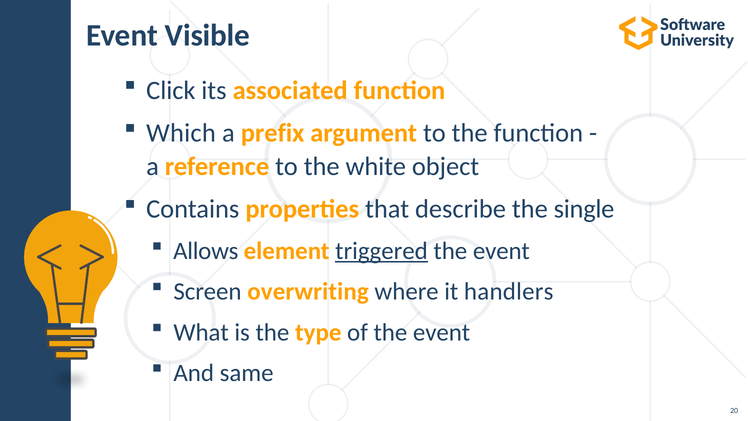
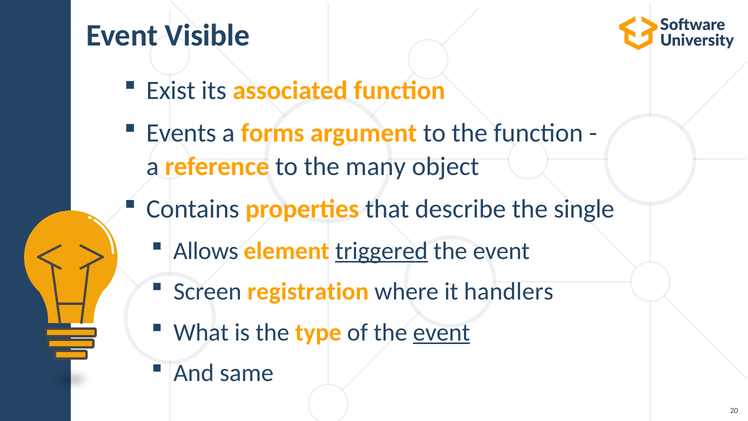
Click: Click -> Exist (171, 90)
Which: Which -> Events (181, 133)
prefix: prefix -> forms (273, 133)
white: white -> many (376, 166)
overwriting: overwriting -> registration (308, 291)
event underline: none -> present (442, 332)
